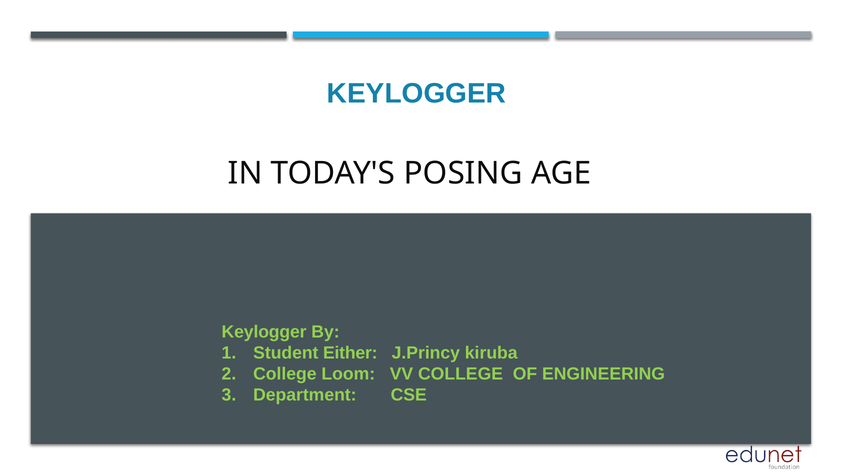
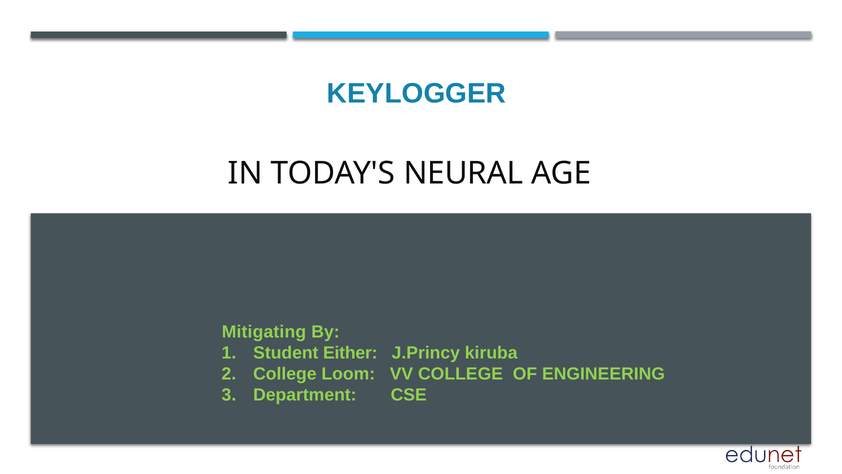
POSING: POSING -> NEURAL (463, 173)
Keylogger: Keylogger -> Mitigating (264, 332)
